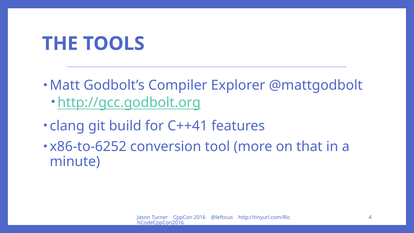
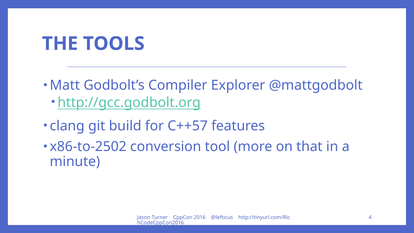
C++41: C++41 -> C++57 (188, 126)
x86-to-6252: x86-to-6252 -> x86-to-2502 (88, 147)
